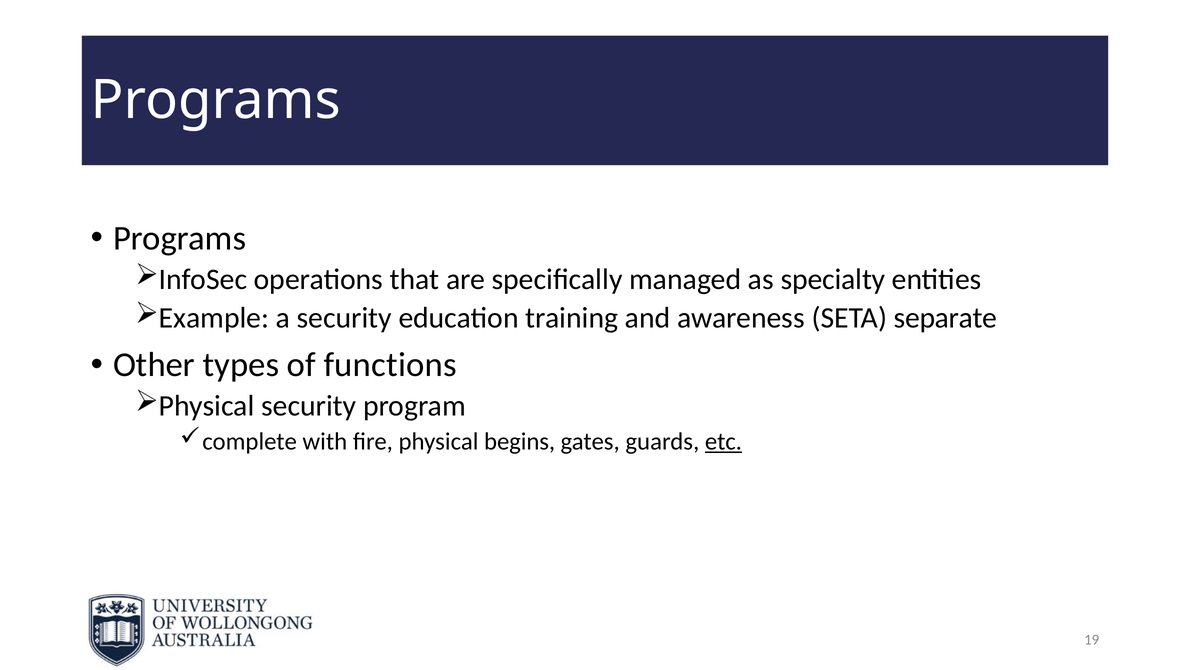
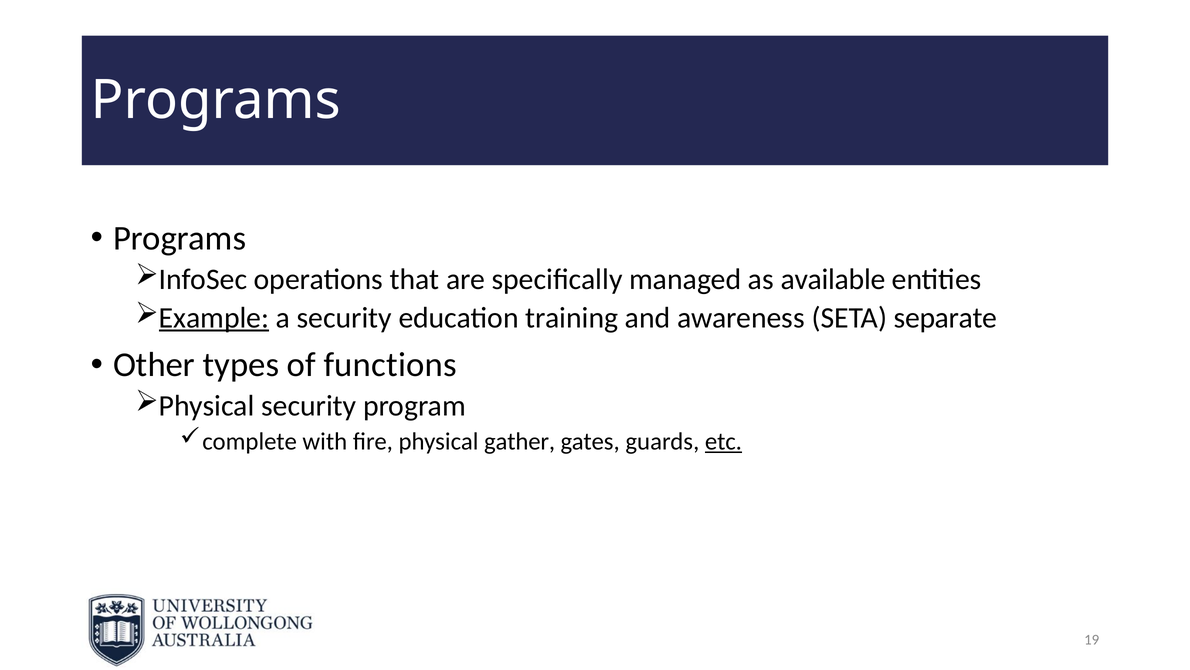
specialty: specialty -> available (833, 279)
Example underline: none -> present (214, 317)
begins: begins -> gather (520, 441)
